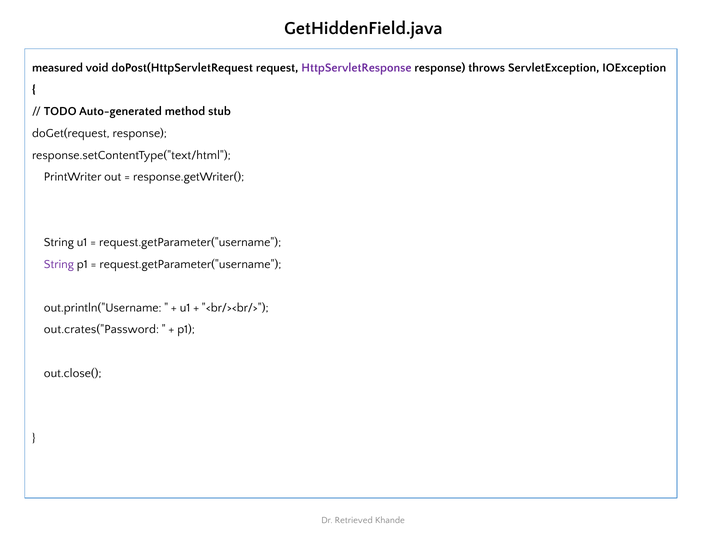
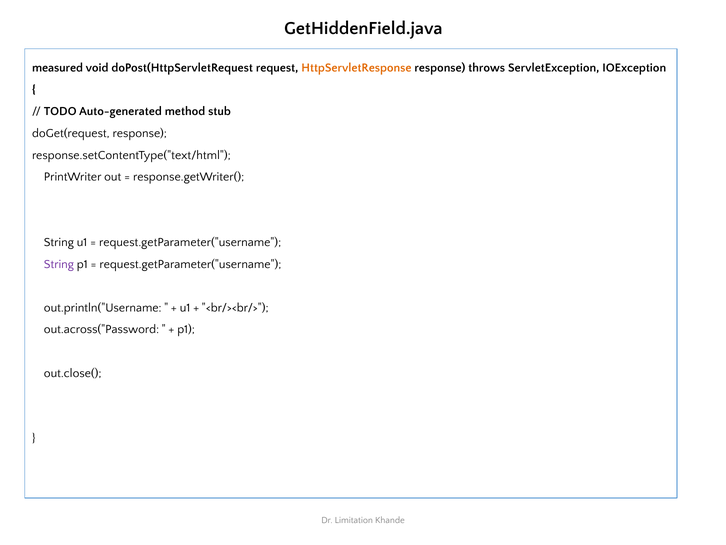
HttpServletResponse colour: purple -> orange (356, 68)
out.crates("Password: out.crates("Password -> out.across("Password (101, 329)
Retrieved: Retrieved -> Limitation (354, 520)
